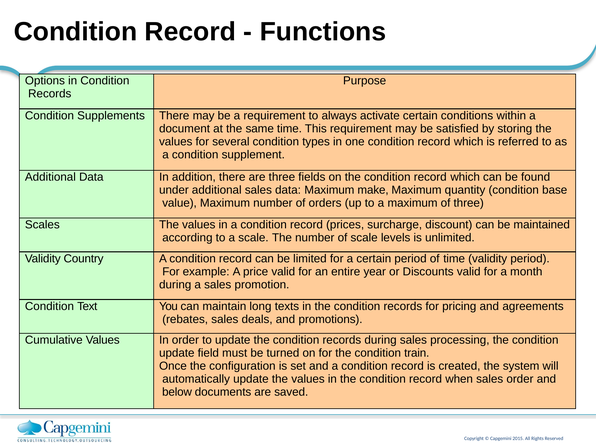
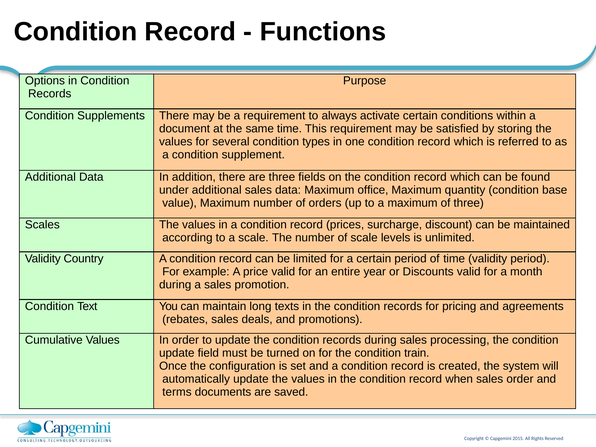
make: make -> office (373, 190)
below: below -> terms (177, 392)
